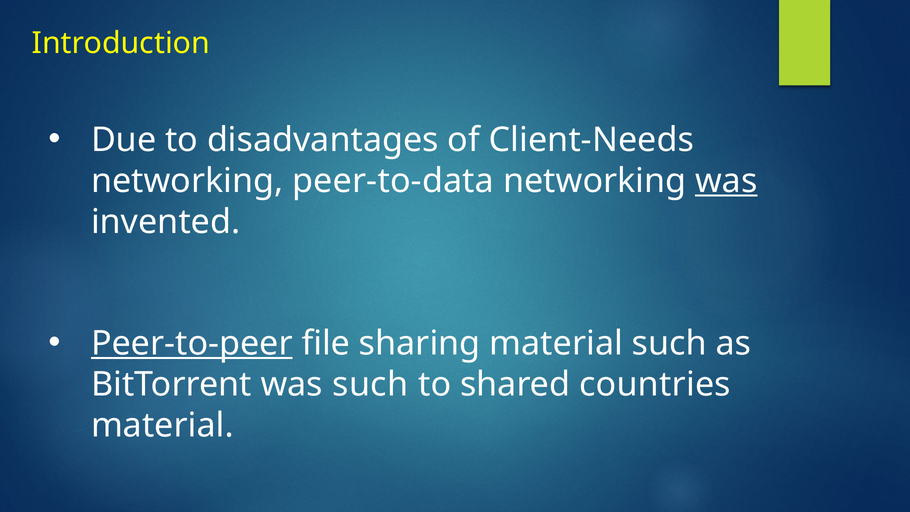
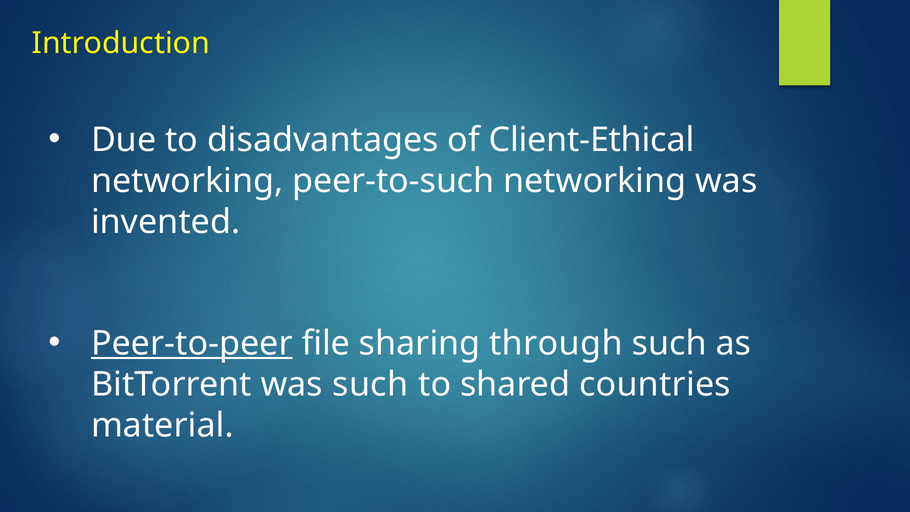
Client-Needs: Client-Needs -> Client-Ethical (592, 140)
peer-to-data: peer-to-data -> peer-to-such (393, 181)
was underline: present -> none (726, 181)
sharing material: material -> through (556, 343)
